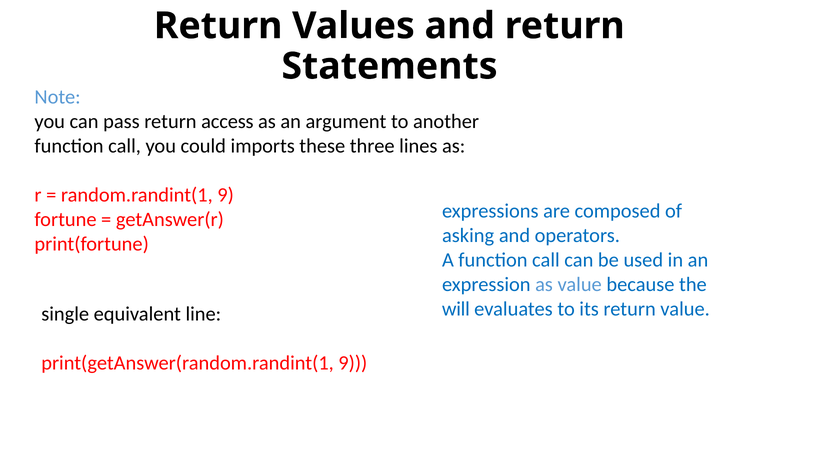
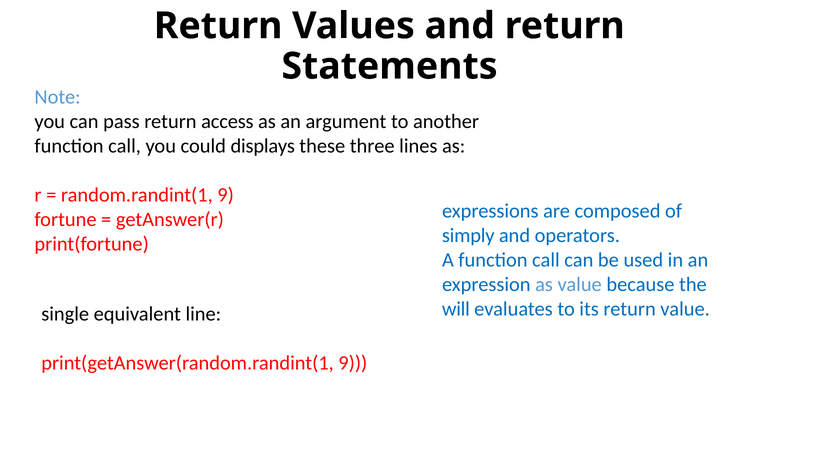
imports: imports -> displays (263, 146)
asking: asking -> simply (468, 236)
